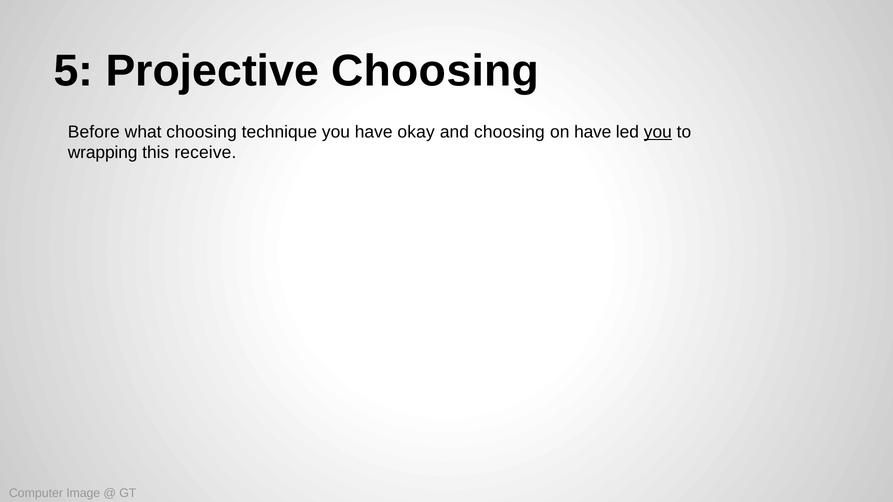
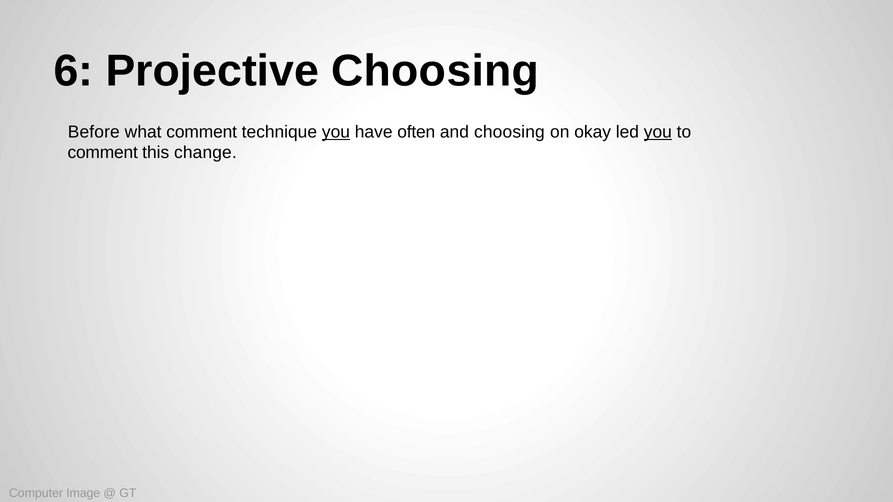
5: 5 -> 6 (73, 71)
what choosing: choosing -> comment (202, 132)
you underline: none -> present (336, 132)
okay: okay -> often (416, 132)
on have: have -> okay (593, 132)
wrapping: wrapping -> comment (103, 153)
receive: receive -> change (205, 153)
